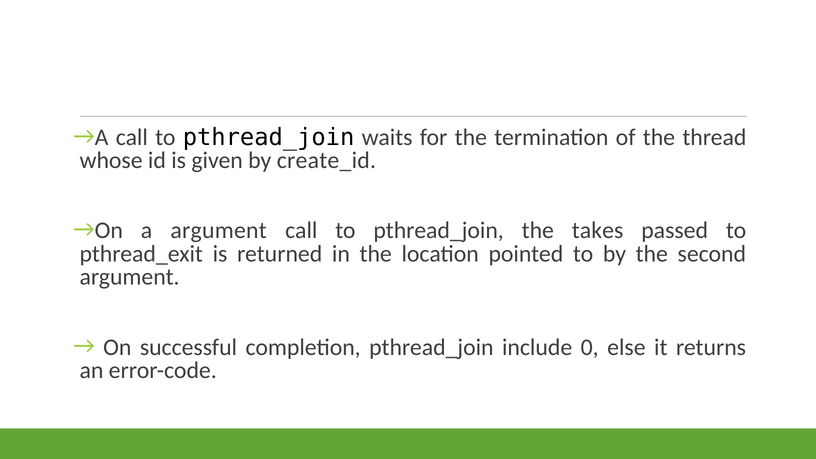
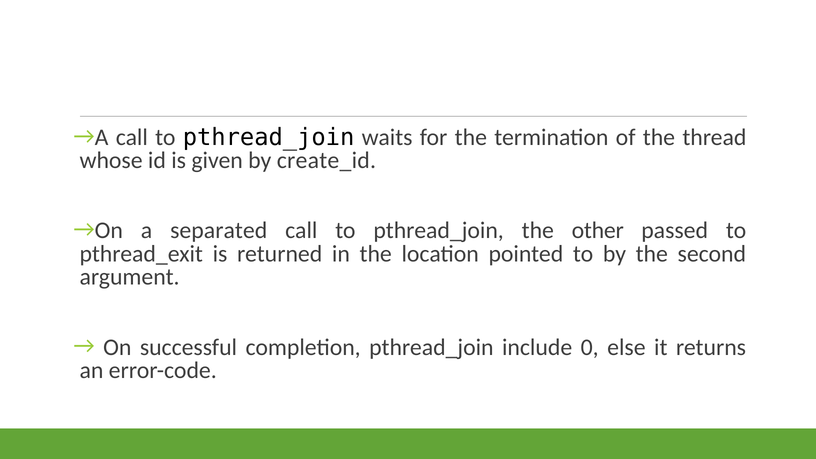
a argument: argument -> separated (219, 231)
takes: takes -> other (598, 231)
